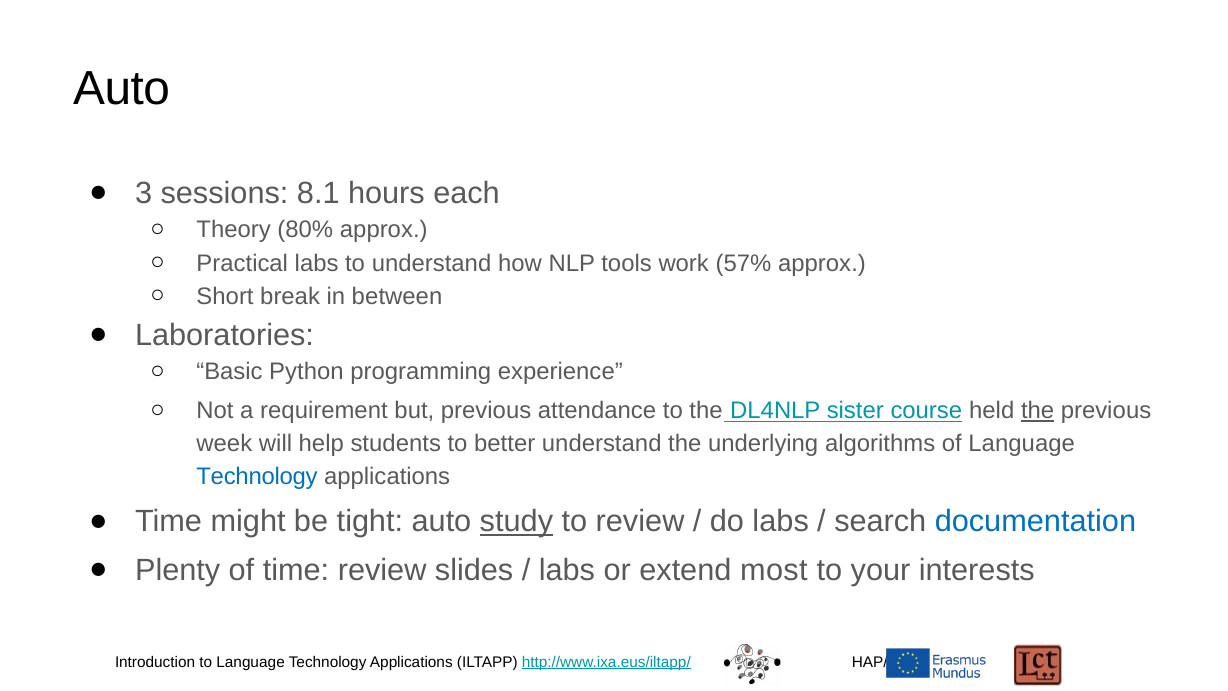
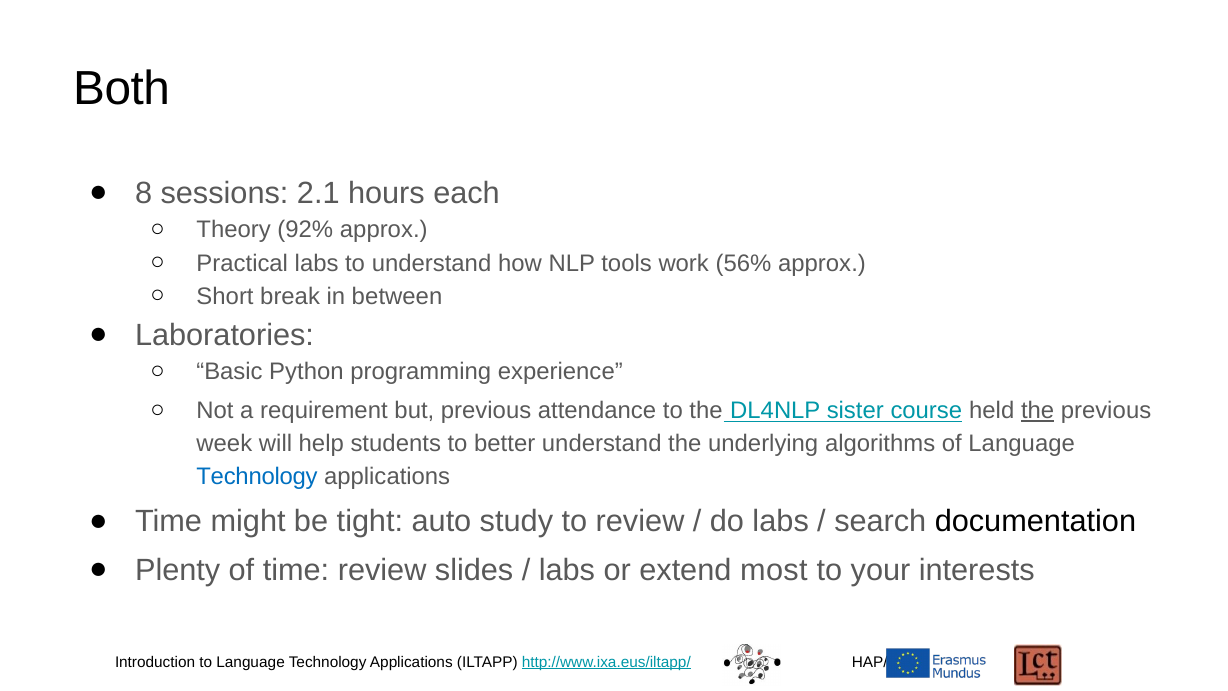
Auto: Auto -> Both (122, 89)
3: 3 -> 8 (144, 193)
8.1: 8.1 -> 2.1 (318, 193)
80%: 80% -> 92% (305, 230)
57%: 57% -> 56% (743, 263)
study underline: present -> none (516, 522)
documentation colour: blue -> black (1035, 522)
